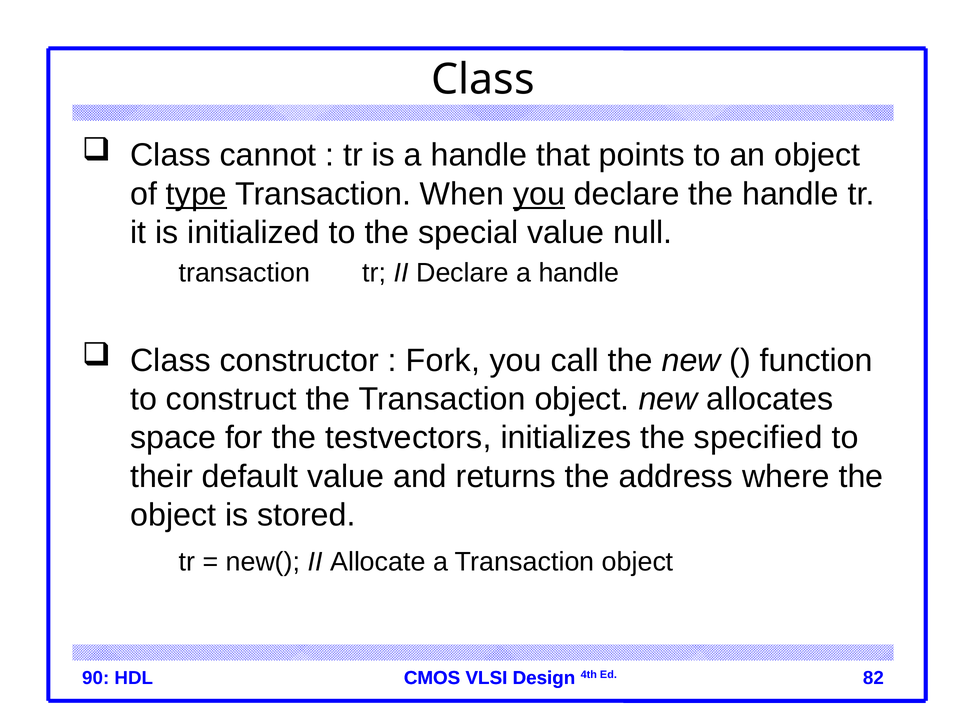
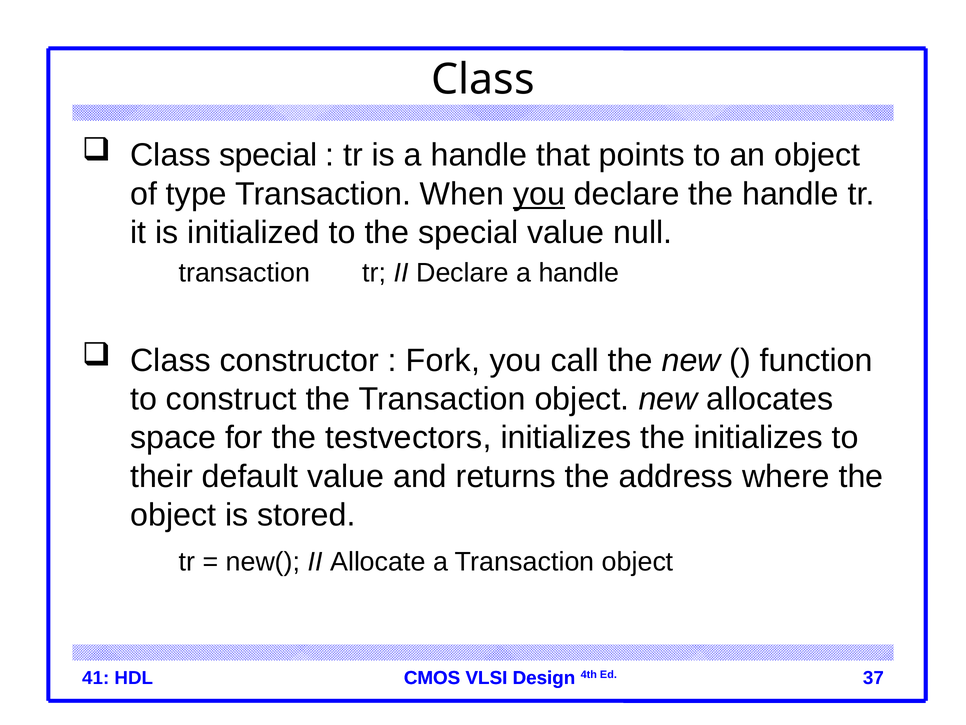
Class cannot: cannot -> special (268, 155)
type underline: present -> none (196, 194)
the specified: specified -> initializes (758, 437)
90: 90 -> 41 (96, 678)
82: 82 -> 37 (873, 678)
